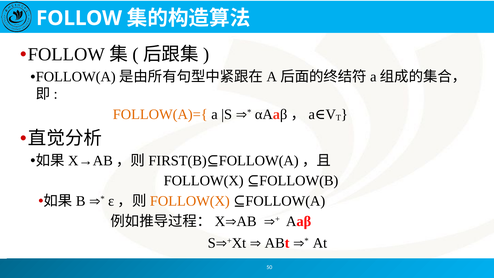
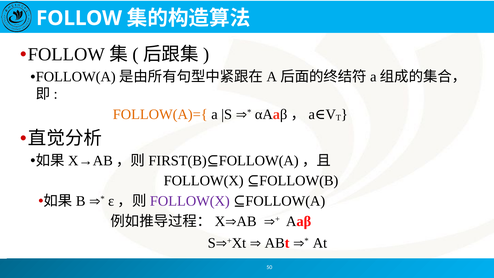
FOLLOW(X colour: orange -> purple (190, 201)
